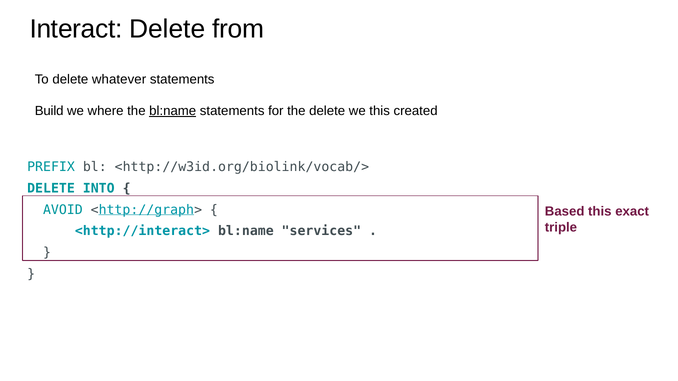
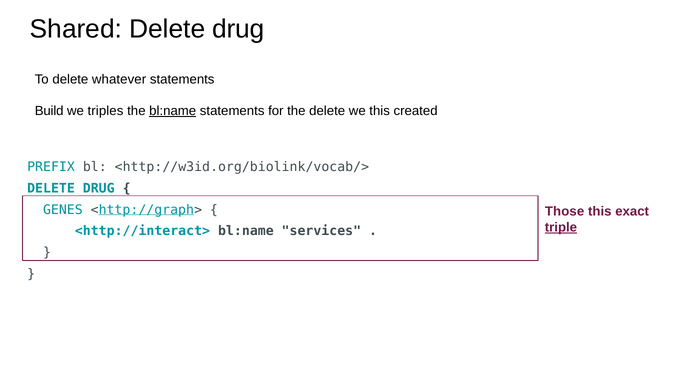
Interact: Interact -> Shared (76, 29)
from: from -> drug (238, 29)
where: where -> triples (106, 111)
INTO: INTO -> DRUG (99, 189)
AVOID: AVOID -> GENES (63, 210)
Based: Based -> Those (565, 212)
triple underline: none -> present (561, 227)
